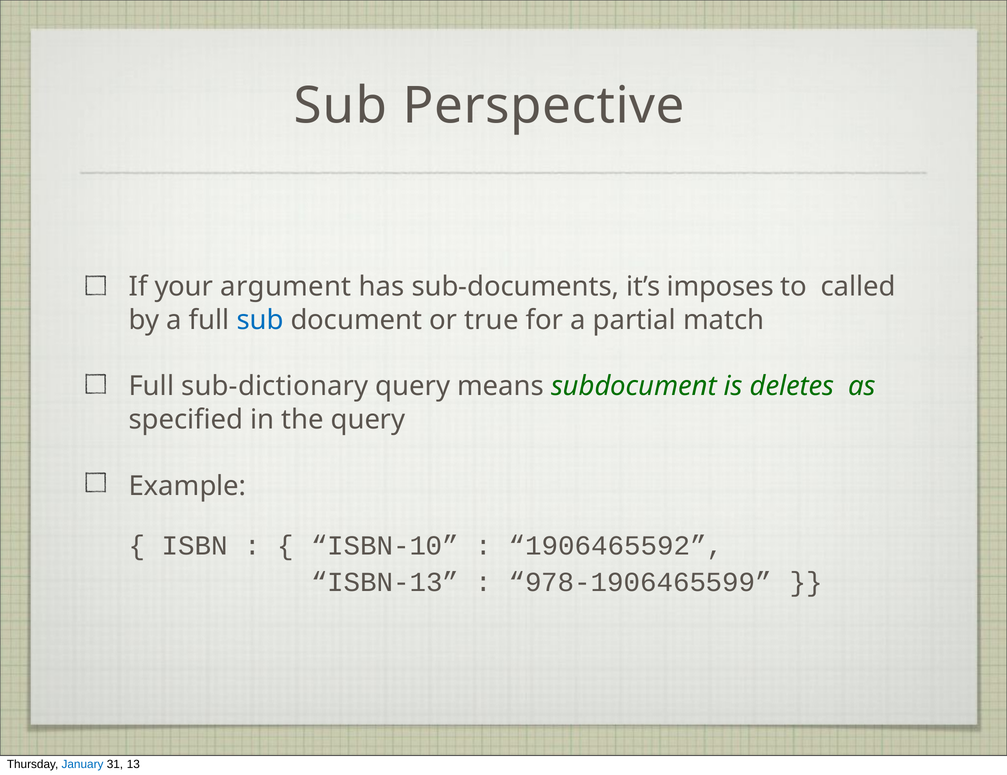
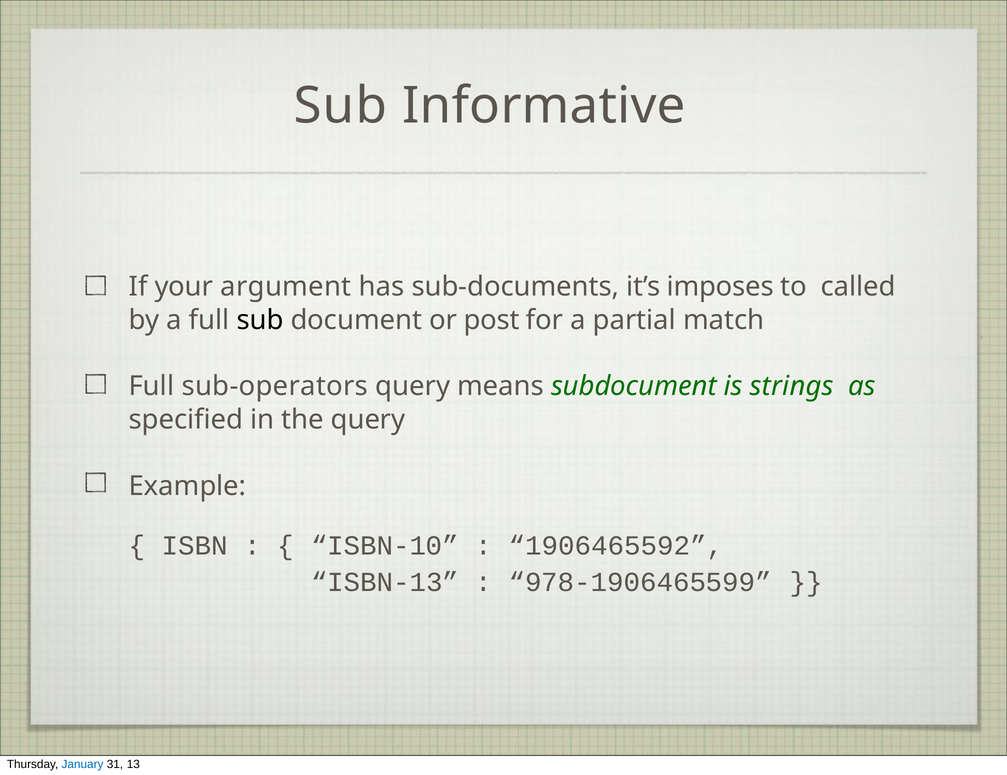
Perspective: Perspective -> Informative (544, 106)
sub colour: blue -> black (260, 320)
true: true -> post (492, 320)
sub-dictionary: sub-dictionary -> sub-operators (275, 386)
deletes: deletes -> strings (792, 386)
